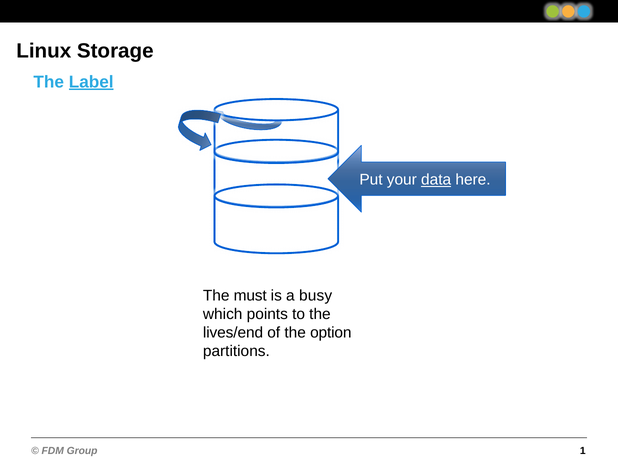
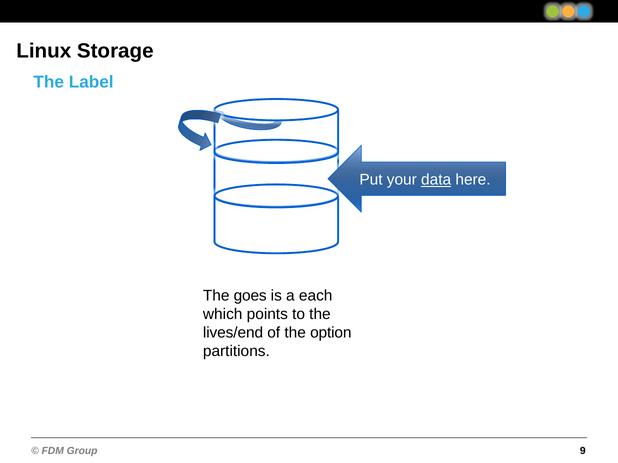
Label underline: present -> none (91, 82)
must: must -> goes (250, 296)
busy: busy -> each (316, 296)
1: 1 -> 9 (583, 451)
